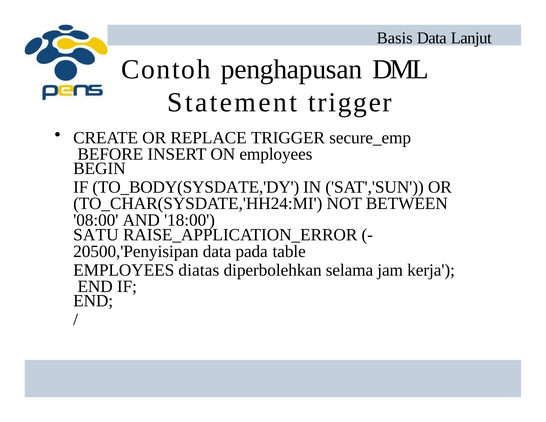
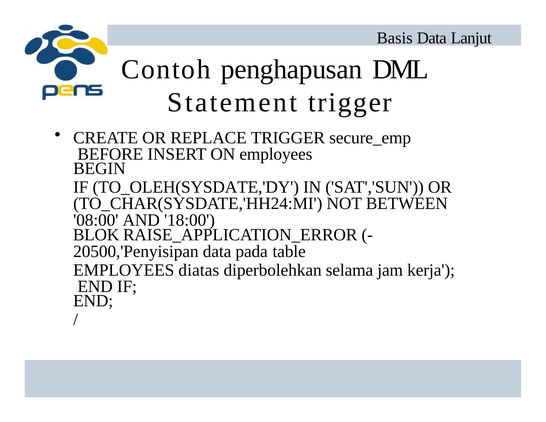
TO_BODY(SYSDATE,'DY: TO_BODY(SYSDATE,'DY -> TO_OLEH(SYSDATE,'DY (196, 187)
SATU: SATU -> BLOK (96, 235)
